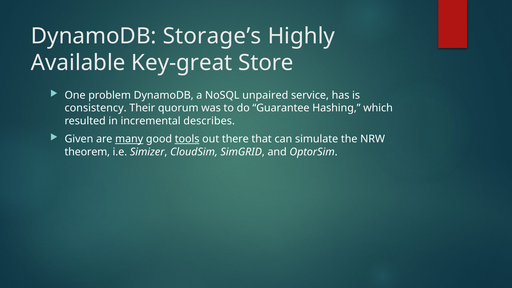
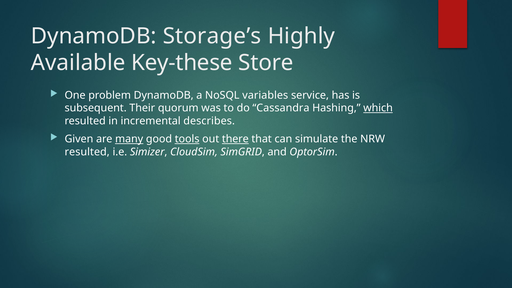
Key-great: Key-great -> Key-these (182, 63)
unpaired: unpaired -> variables (265, 95)
consistency: consistency -> subsequent (96, 108)
Guarantee: Guarantee -> Cassandra (281, 108)
which underline: none -> present (378, 108)
there underline: none -> present (235, 139)
theorem: theorem -> resulted (87, 152)
